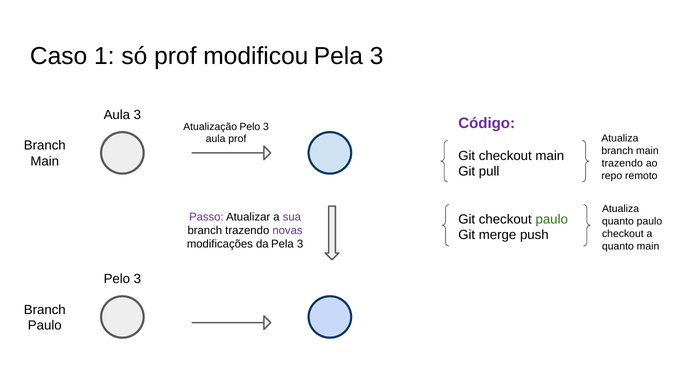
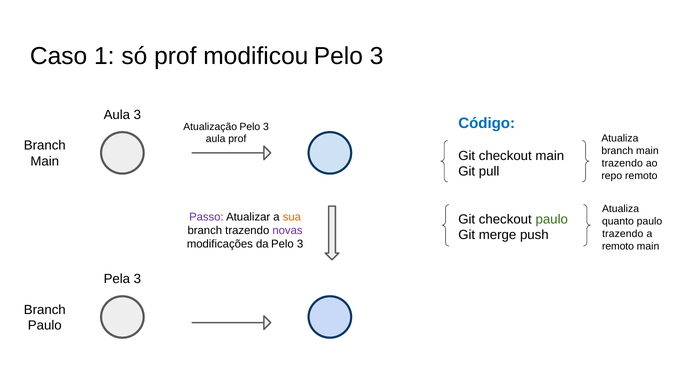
modificou Pela: Pela -> Pelo (338, 56)
Código colour: purple -> blue (487, 123)
sua colour: purple -> orange (292, 217)
checkout: checkout -> trazendo (623, 234)
da Pela: Pela -> Pelo (282, 244)
quanto: quanto -> remoto (618, 247)
Pelo: Pelo -> Pela (117, 279)
